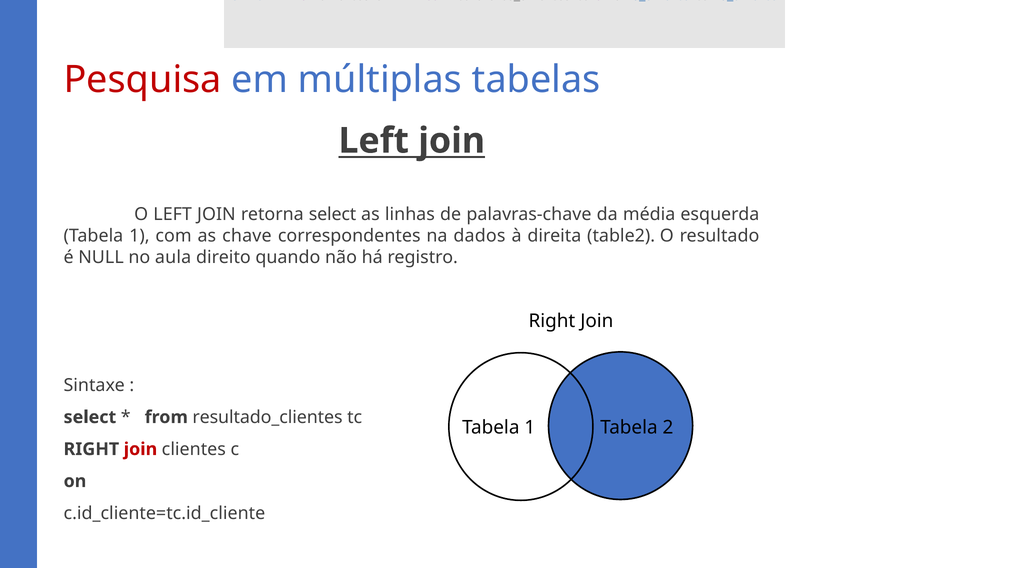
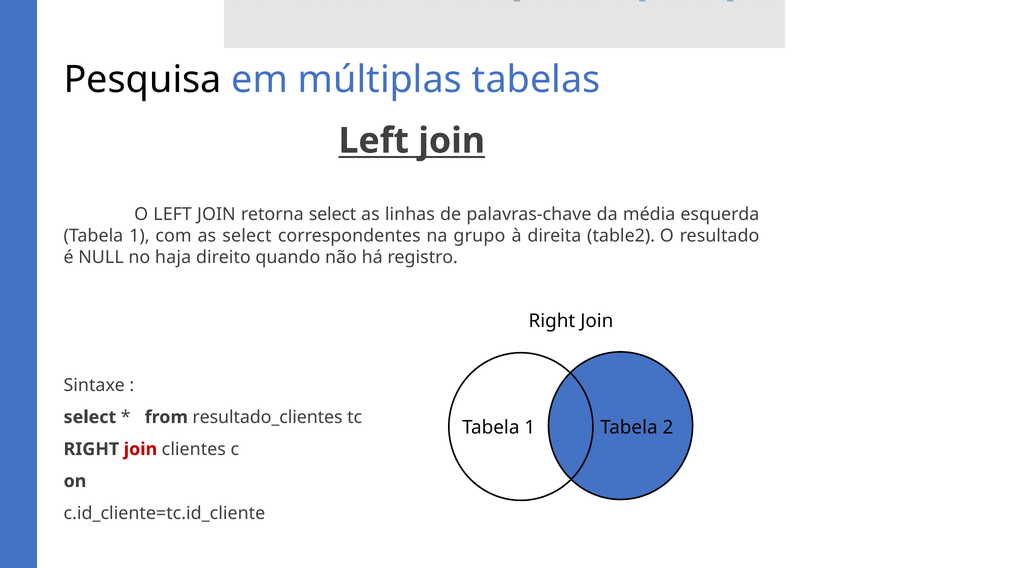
Pesquisa colour: red -> black (143, 80)
as chave: chave -> select (247, 236)
dados: dados -> grupo (479, 236)
aula: aula -> haja (173, 257)
